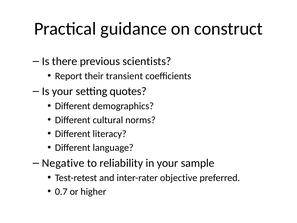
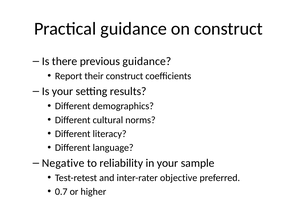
previous scientists: scientists -> guidance (147, 61)
their transient: transient -> construct (125, 76)
quotes: quotes -> results (128, 91)
